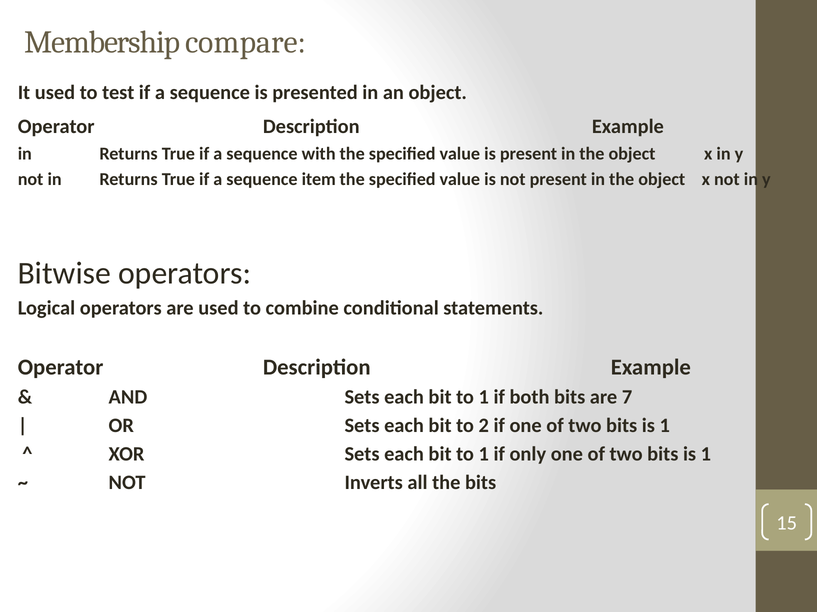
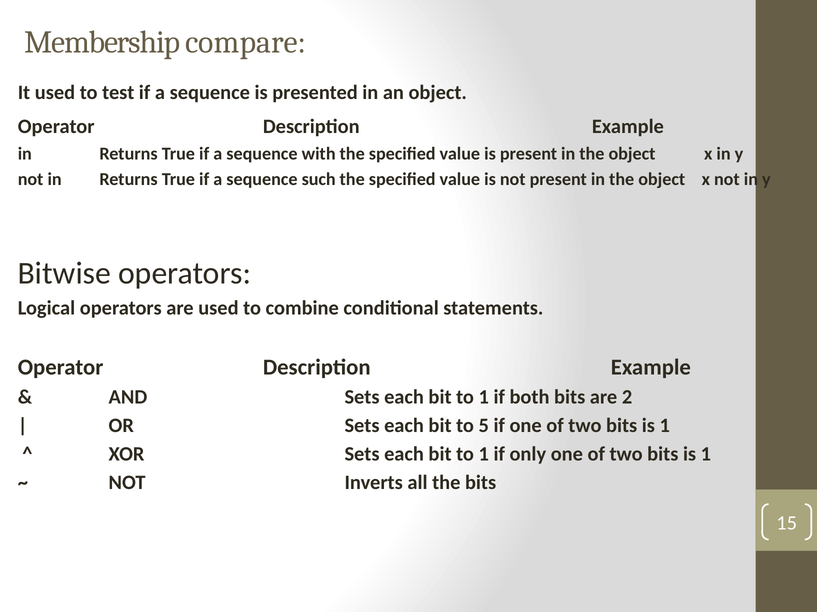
item: item -> such (319, 179)
7: 7 -> 2 (627, 397)
2: 2 -> 5 (484, 426)
